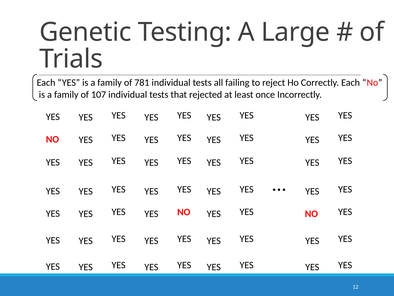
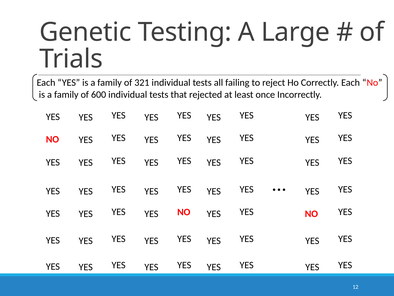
781: 781 -> 321 (142, 83)
107: 107 -> 600 (99, 94)
